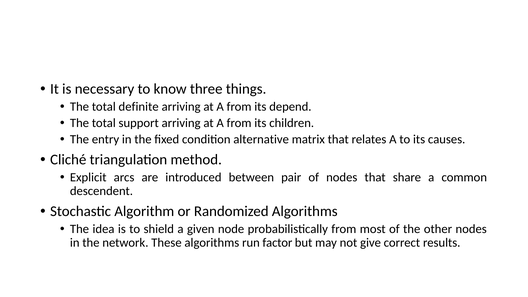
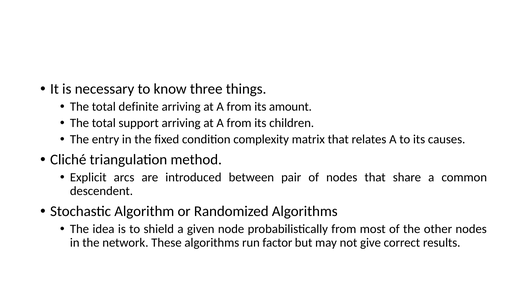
depend: depend -> amount (290, 107)
alternative: alternative -> complexity (261, 139)
